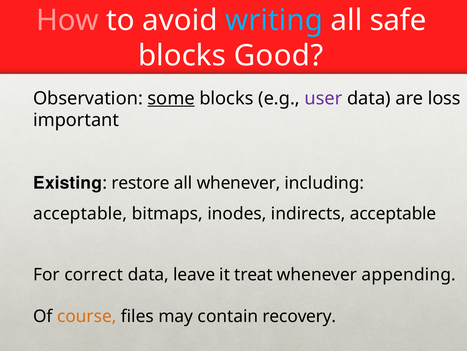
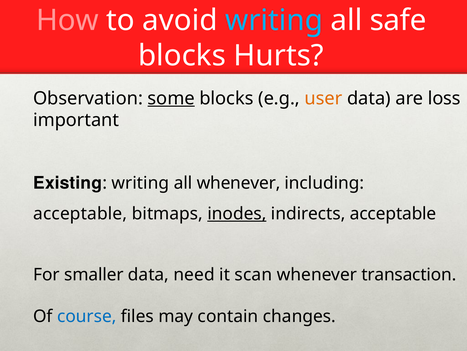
Good: Good -> Hurts (279, 56)
user colour: purple -> orange (323, 98)
restore: restore -> writing (140, 183)
inodes underline: none -> present (237, 213)
correct: correct -> smaller (94, 274)
leave: leave -> need (194, 274)
treat: treat -> scan (253, 274)
appending: appending -> transaction (409, 274)
course colour: orange -> blue (87, 316)
recovery: recovery -> changes (299, 316)
